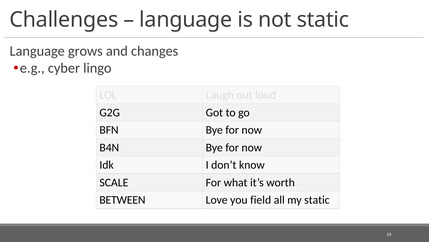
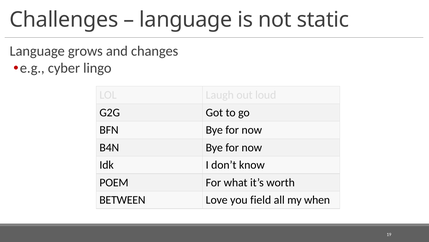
SCALE: SCALE -> POEM (114, 182)
my static: static -> when (317, 200)
